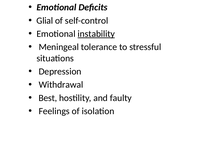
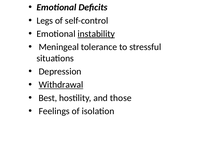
Glial: Glial -> Legs (45, 21)
Withdrawal underline: none -> present (61, 85)
faulty: faulty -> those (121, 98)
